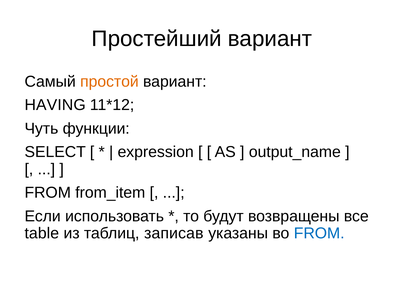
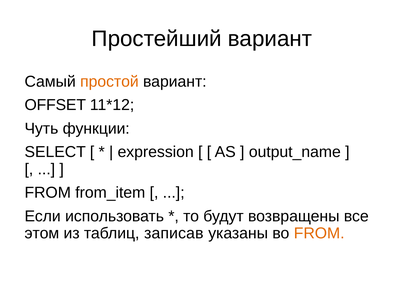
HAVING: HAVING -> OFFSET (55, 105)
table: table -> этом (42, 233)
FROM colour: blue -> orange (319, 233)
